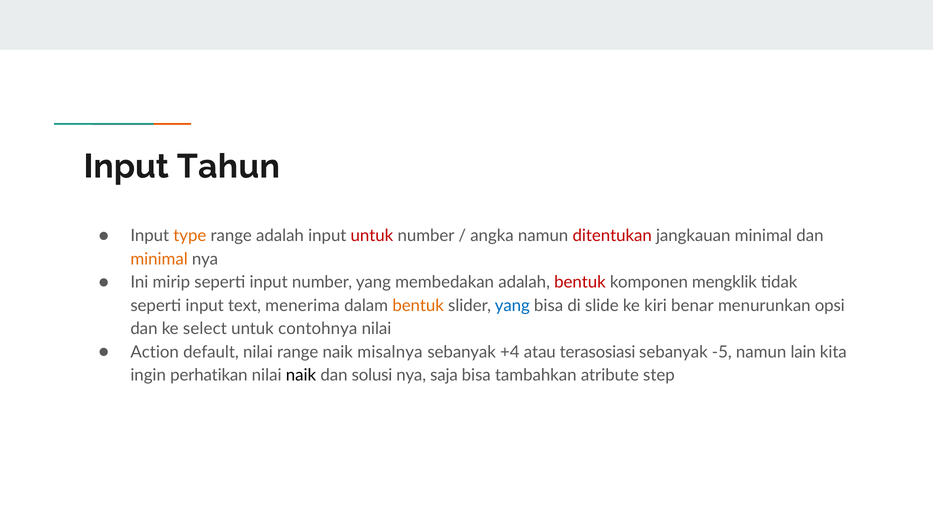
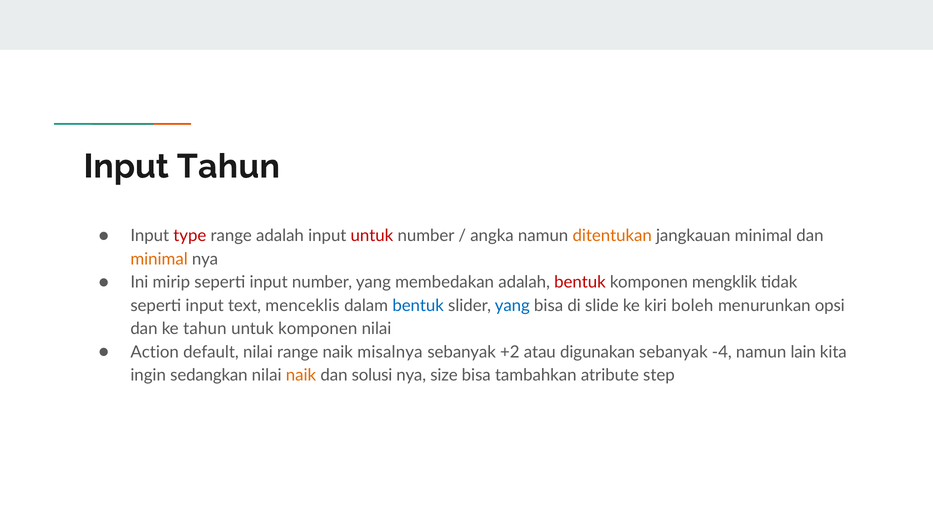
type colour: orange -> red (190, 236)
ditentukan colour: red -> orange (612, 236)
menerima: menerima -> menceklis (302, 306)
bentuk colour: orange -> blue (418, 306)
benar: benar -> boleh (692, 306)
ke select: select -> tahun (205, 329)
untuk contohnya: contohnya -> komponen (318, 329)
+4: +4 -> +2 (510, 352)
terasosiasi: terasosiasi -> digunakan (598, 352)
-5: -5 -> -4 (722, 352)
perhatikan: perhatikan -> sedangkan (209, 375)
naik colour: black -> orange (301, 375)
saja: saja -> size (444, 375)
